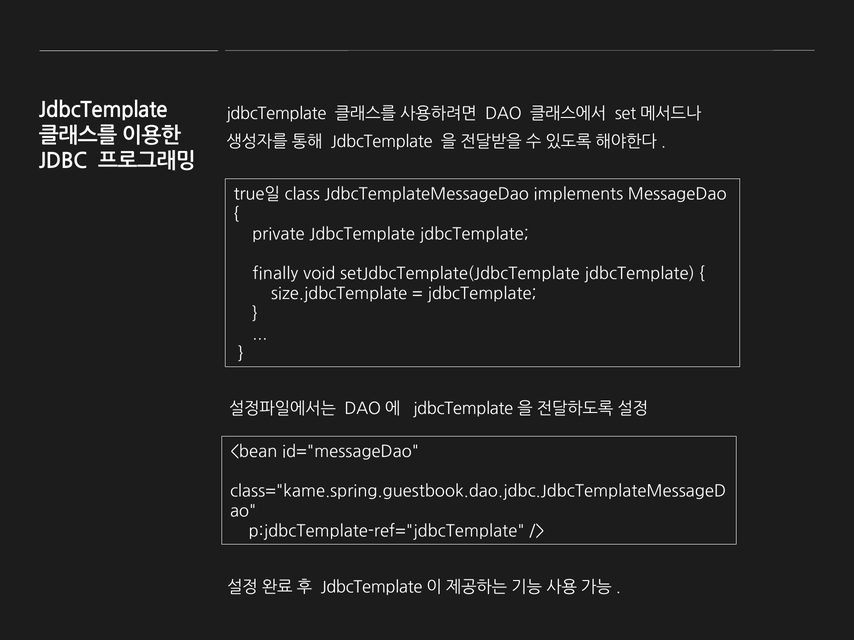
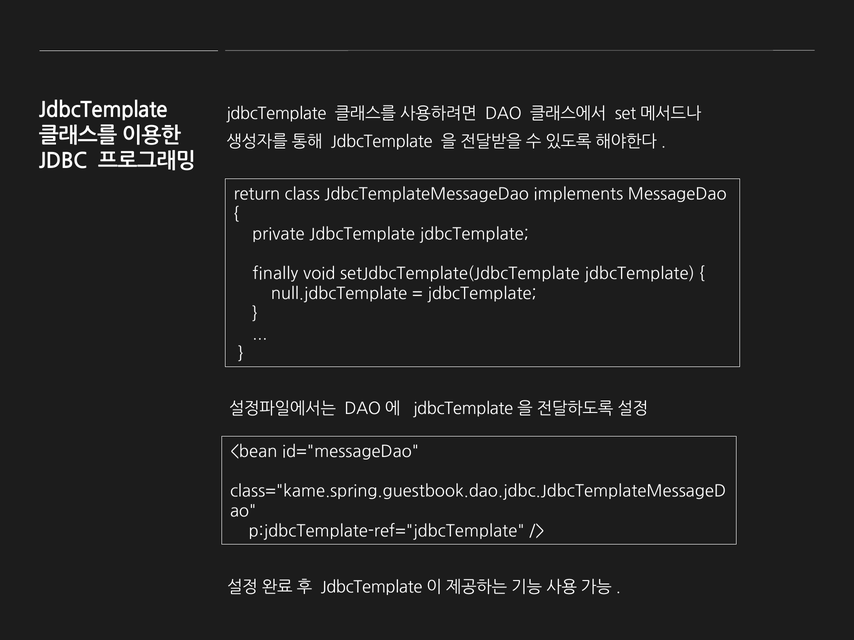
true일: true일 -> return (257, 194)
size.jdbcTemplate: size.jdbcTemplate -> null.jdbcTemplate (339, 294)
